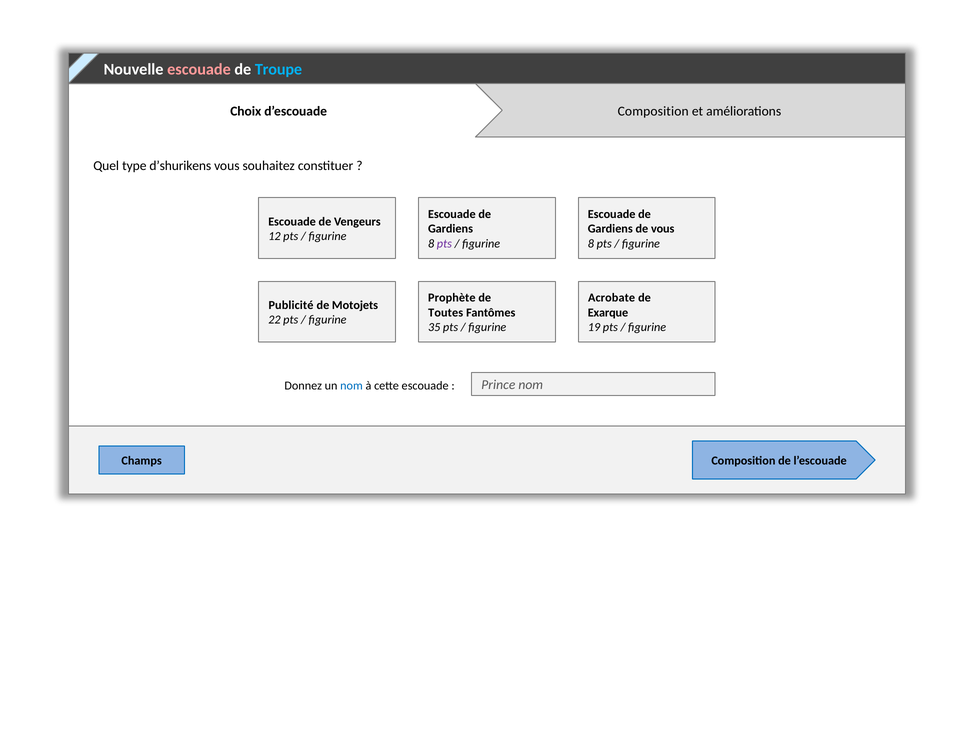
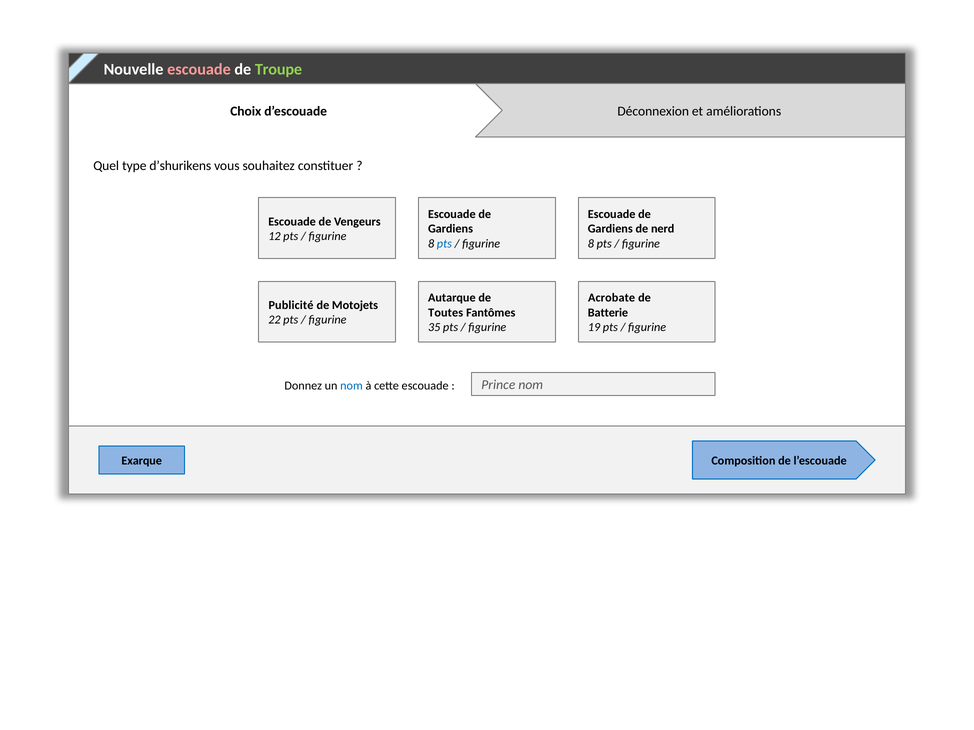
Troupe colour: light blue -> light green (278, 70)
Composition: Composition -> Déconnexion (653, 111)
de vous: vous -> nerd (663, 229)
pts colour: purple -> blue (444, 244)
Prophète: Prophète -> Autarque (452, 298)
Exarque: Exarque -> Batterie (608, 313)
Champs: Champs -> Exarque (142, 461)
